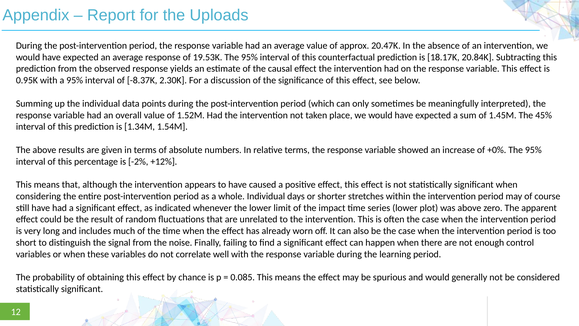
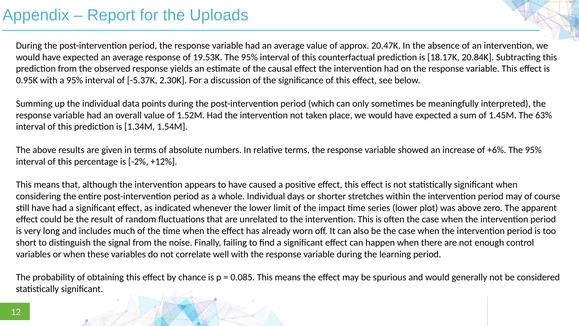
-8.37K: -8.37K -> -5.37K (142, 80)
45%: 45% -> 63% (544, 115)
+0%: +0% -> +6% (497, 150)
